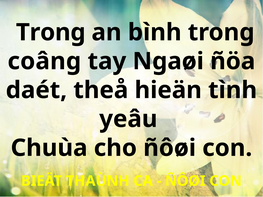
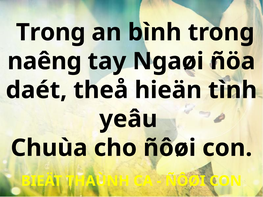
coâng: coâng -> naêng (45, 61)
